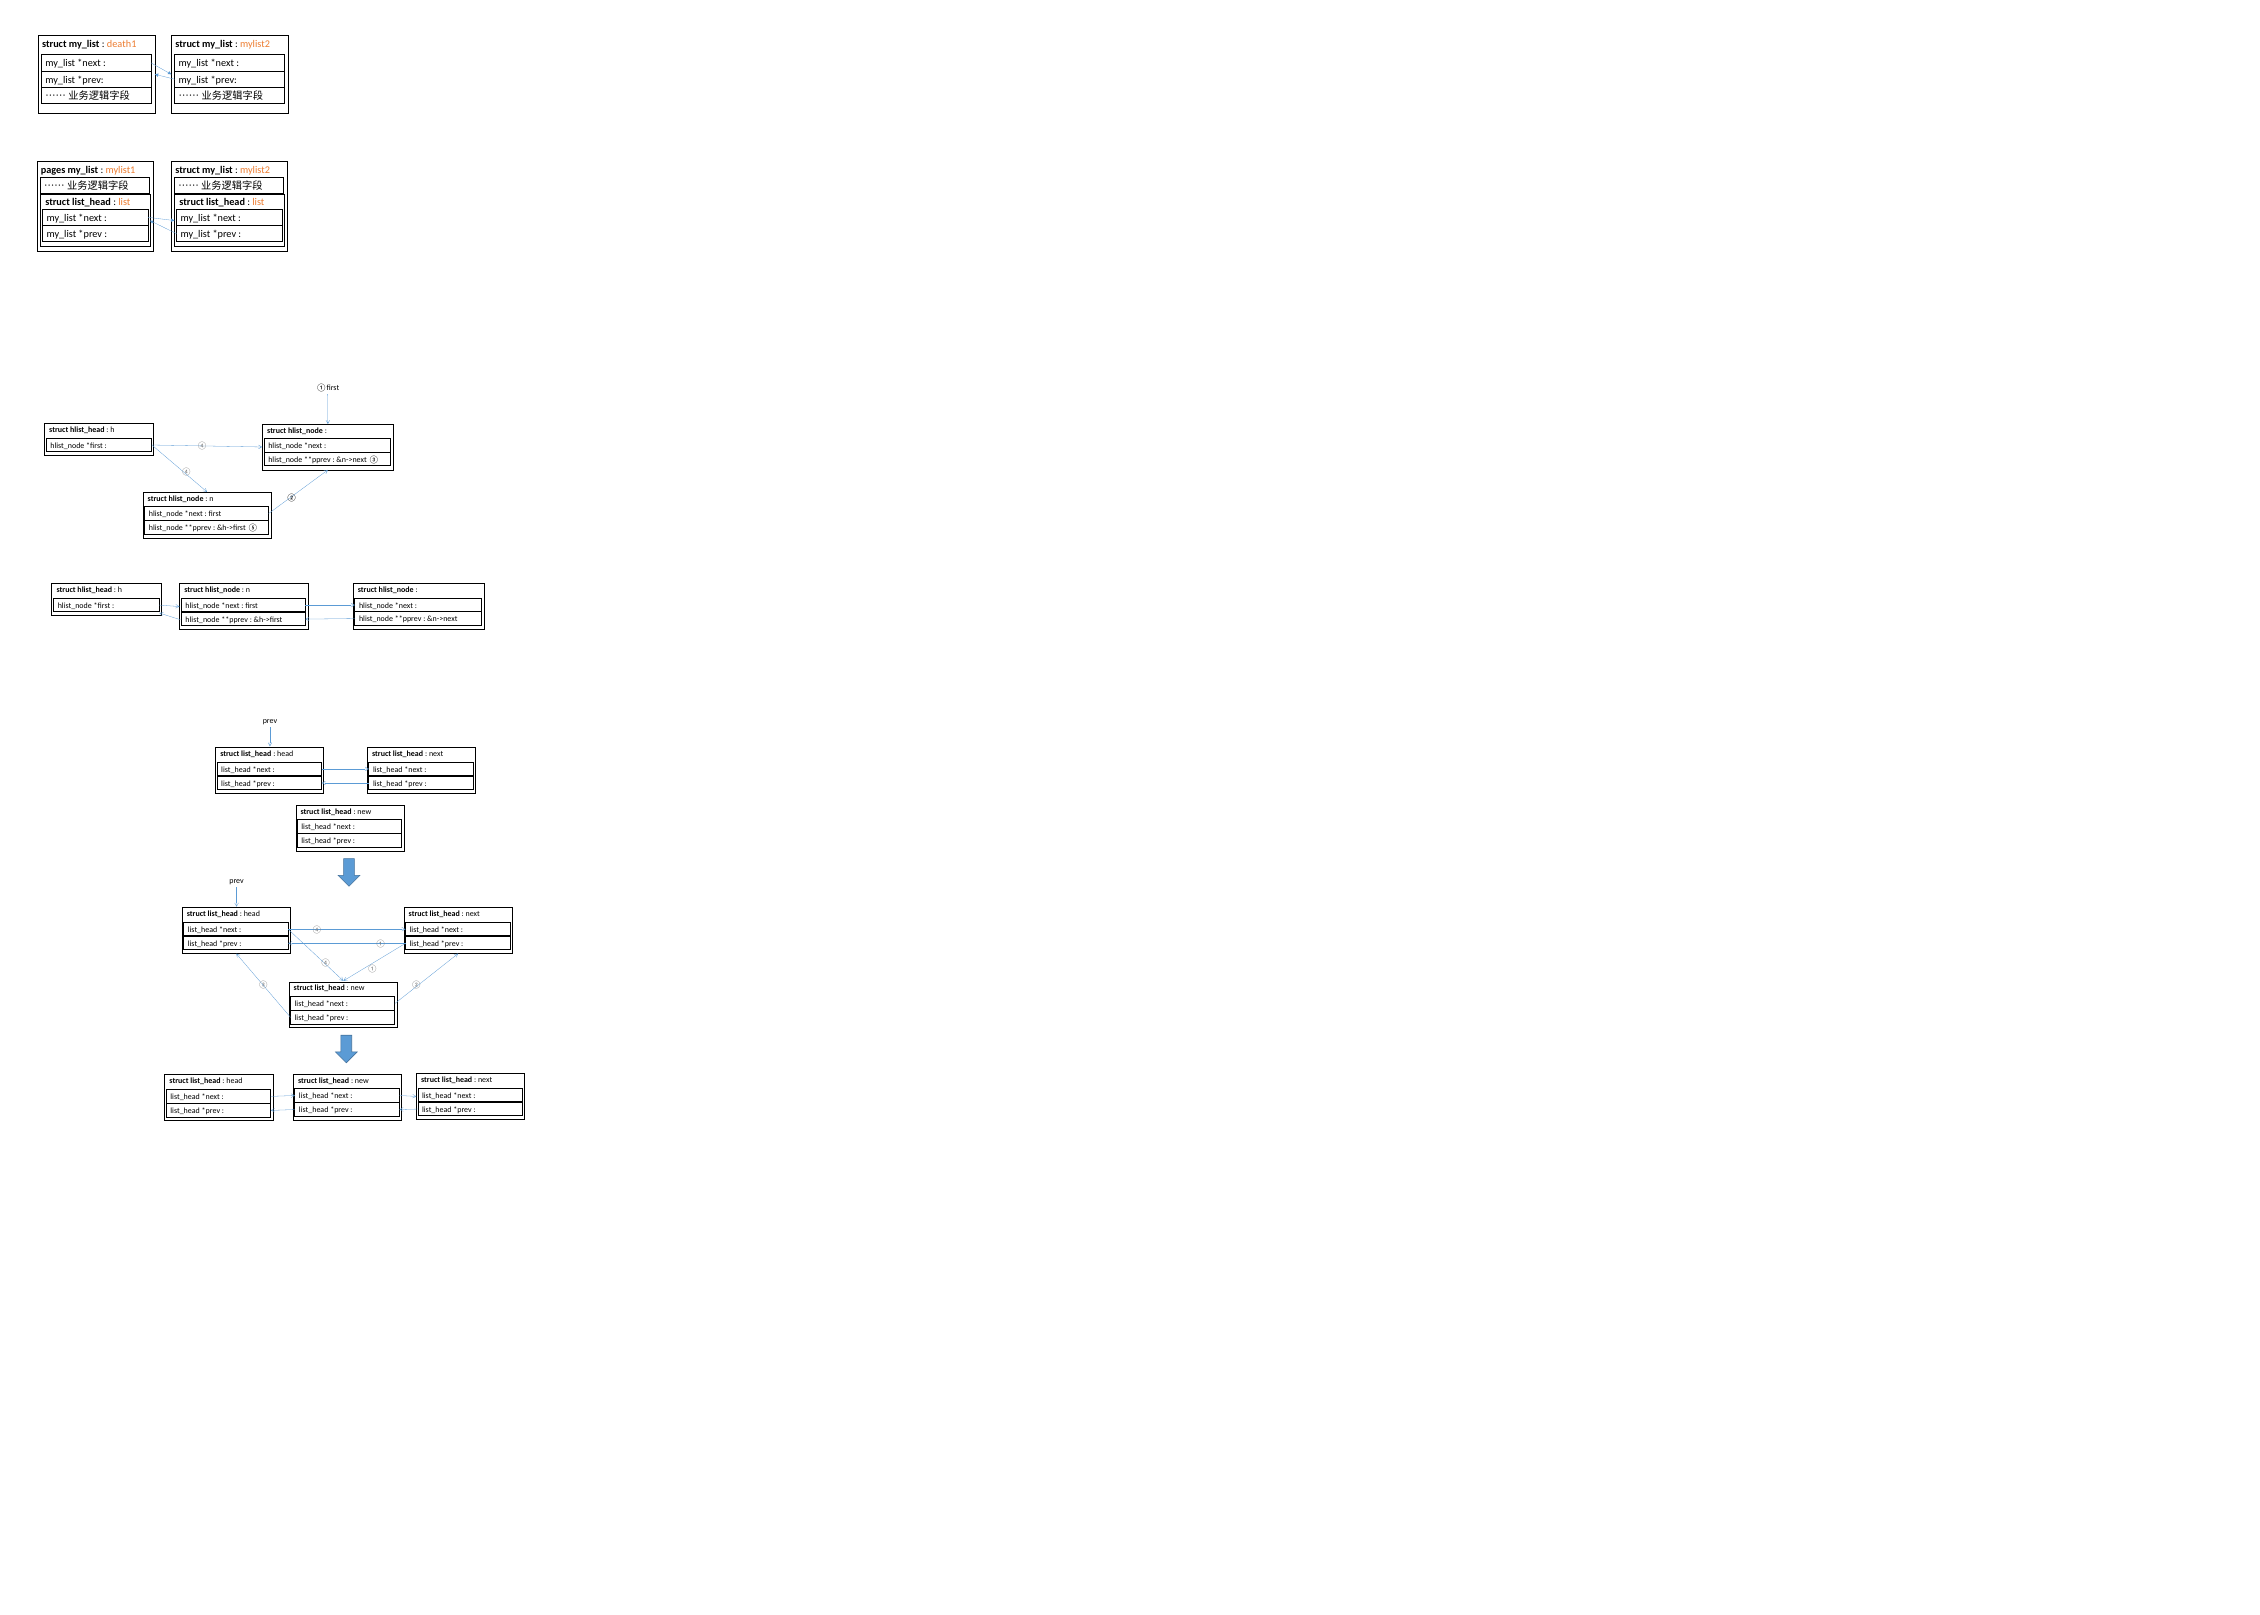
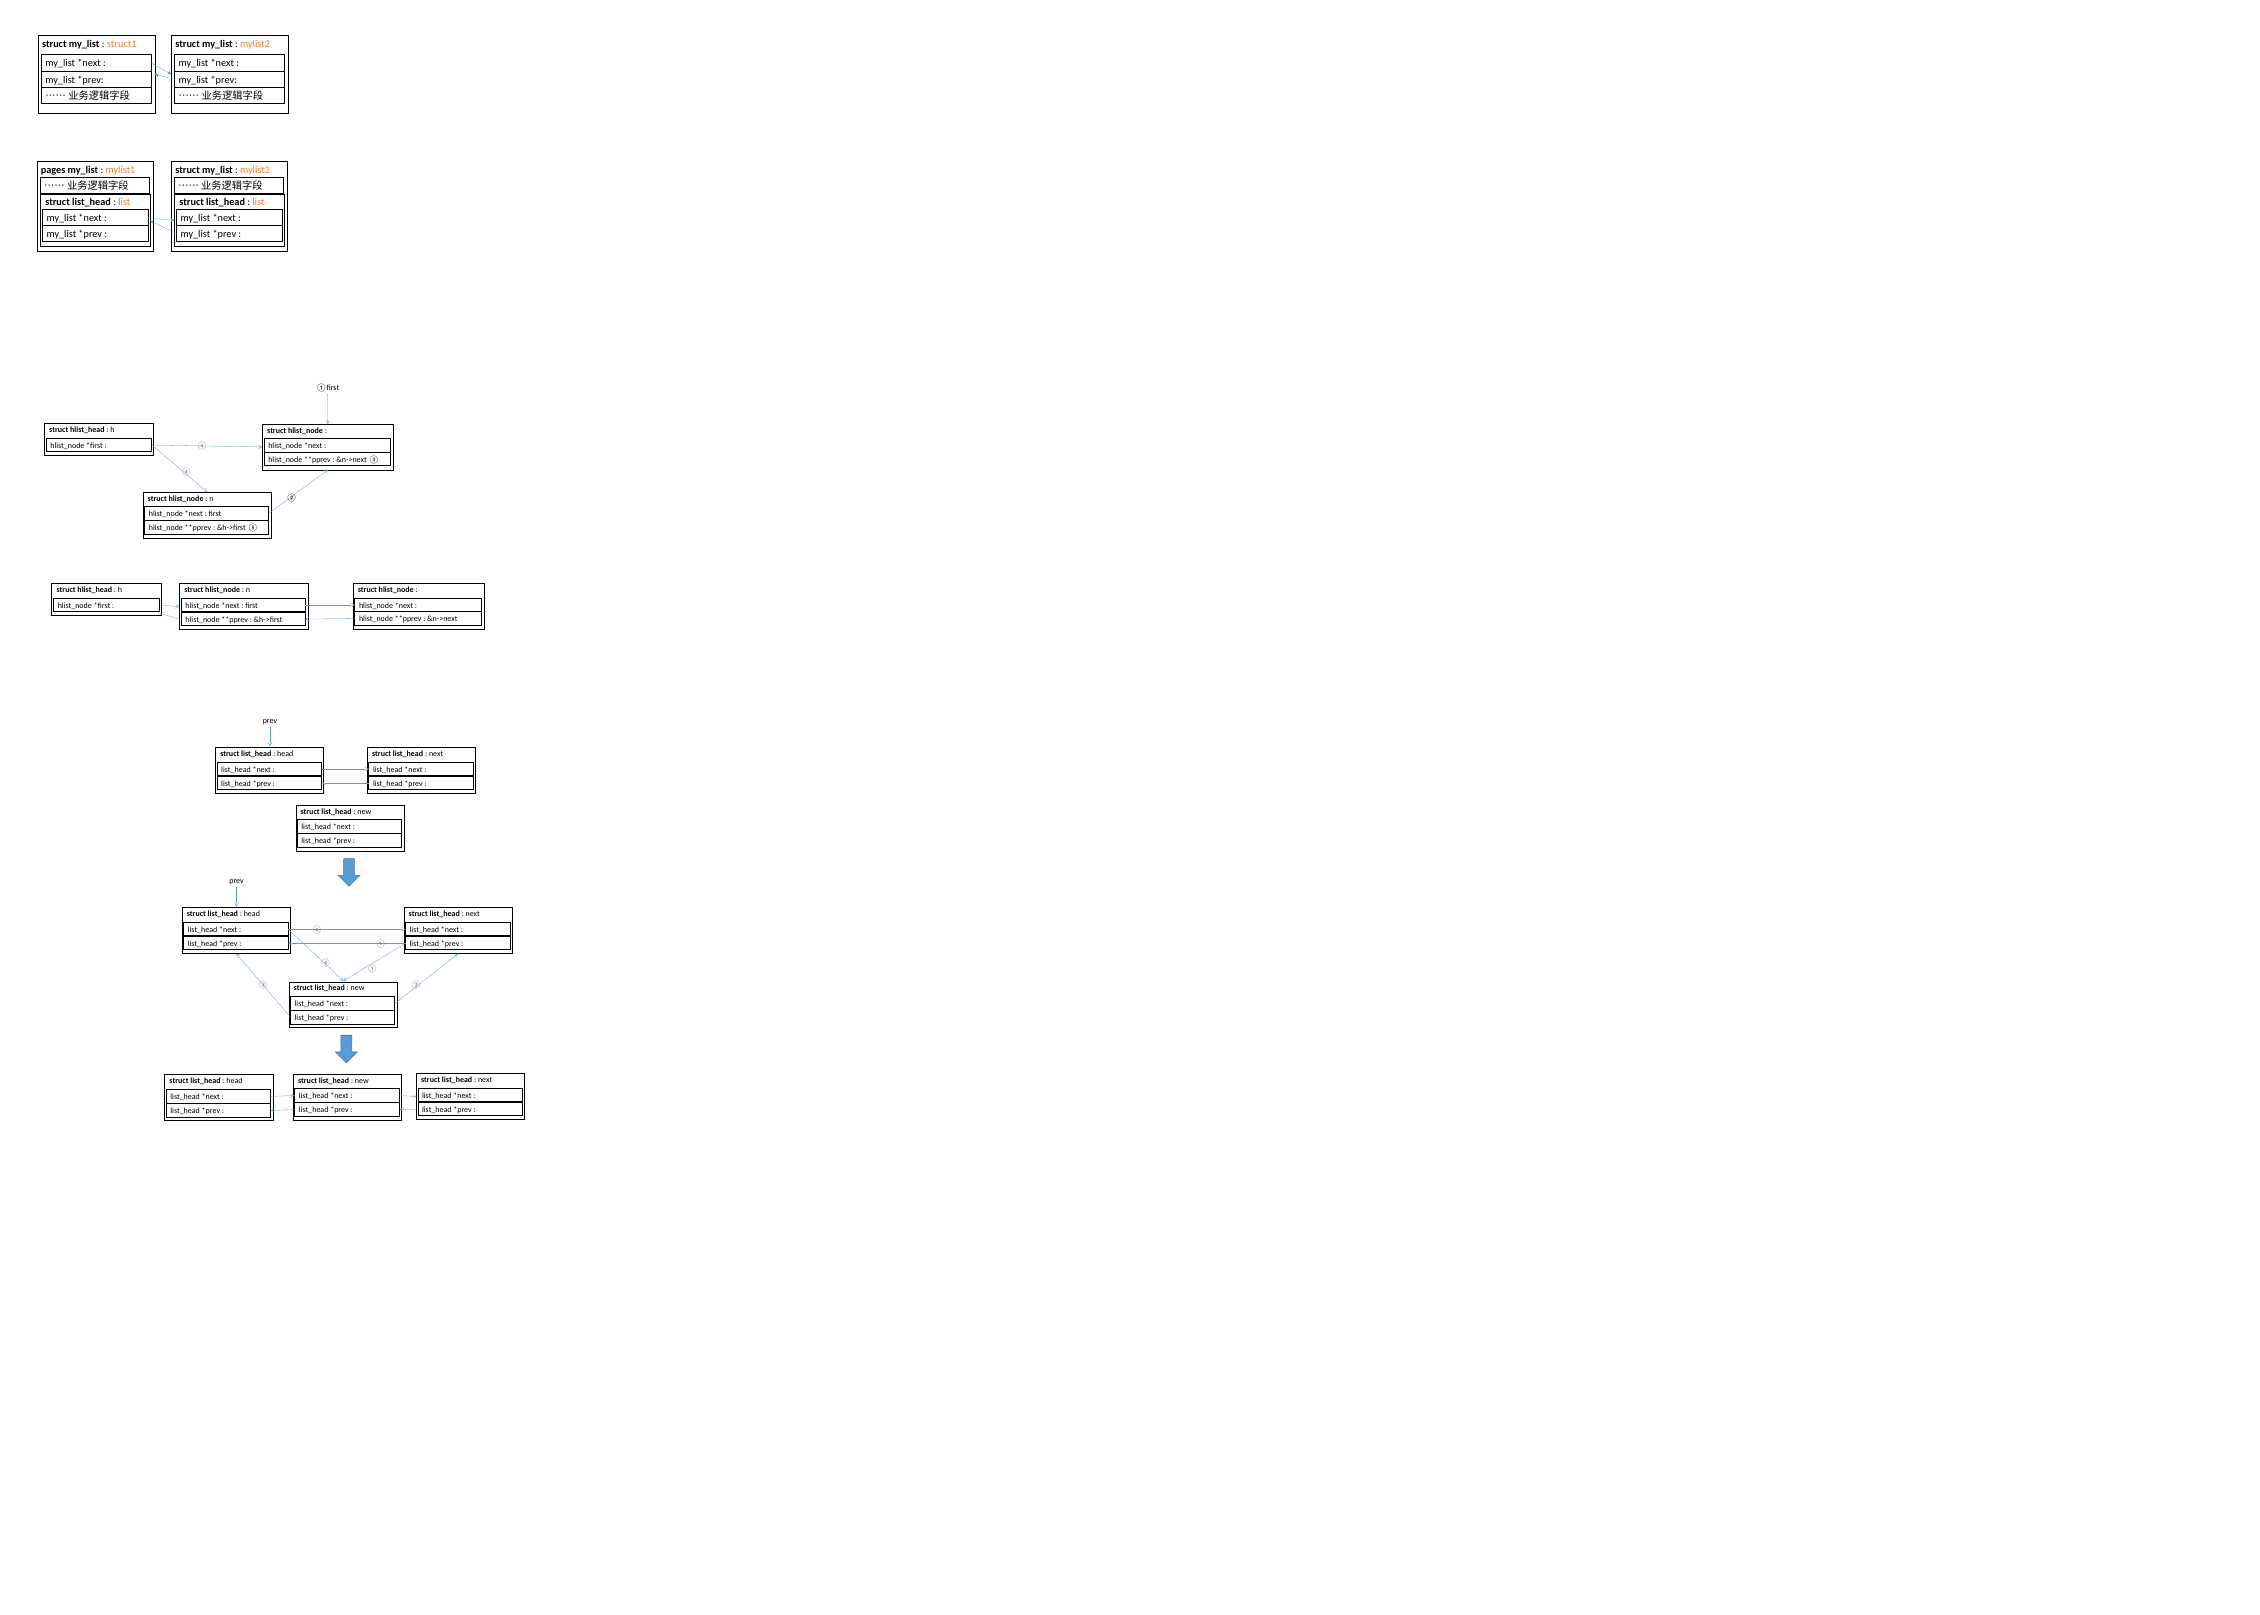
death1: death1 -> struct1 (122, 44)
